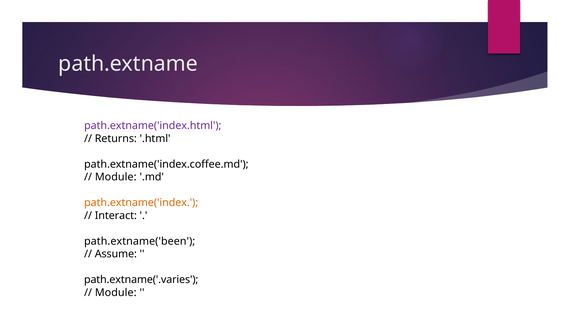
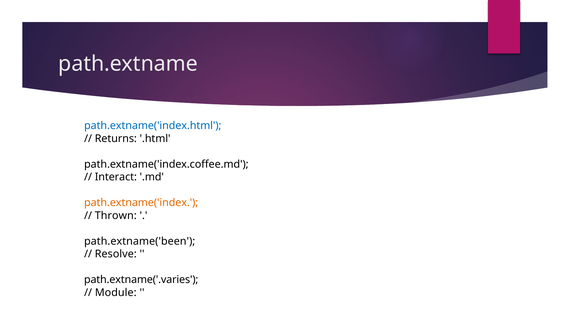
path.extname('index.html colour: purple -> blue (153, 126)
Module: Module -> Interact (116, 177)
Interact: Interact -> Thrown (116, 215)
Assume: Assume -> Resolve (116, 254)
